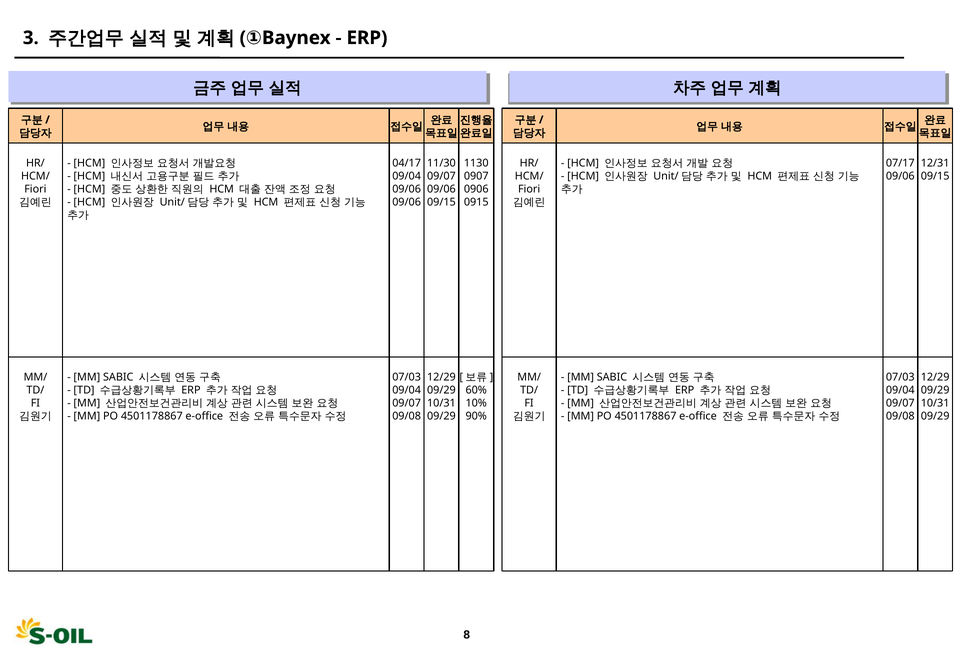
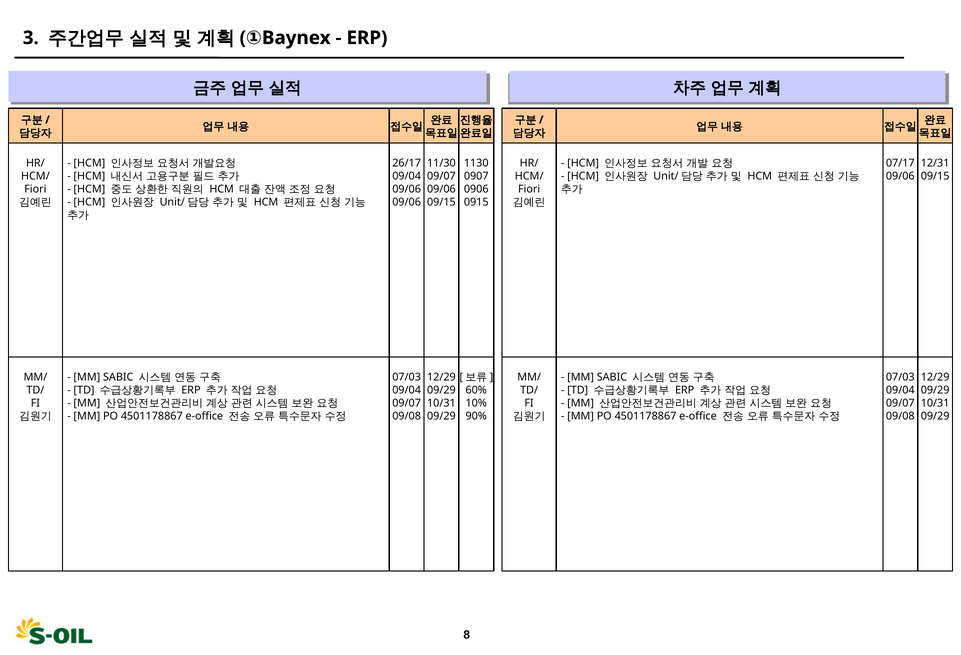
04/17: 04/17 -> 26/17 (407, 163)
